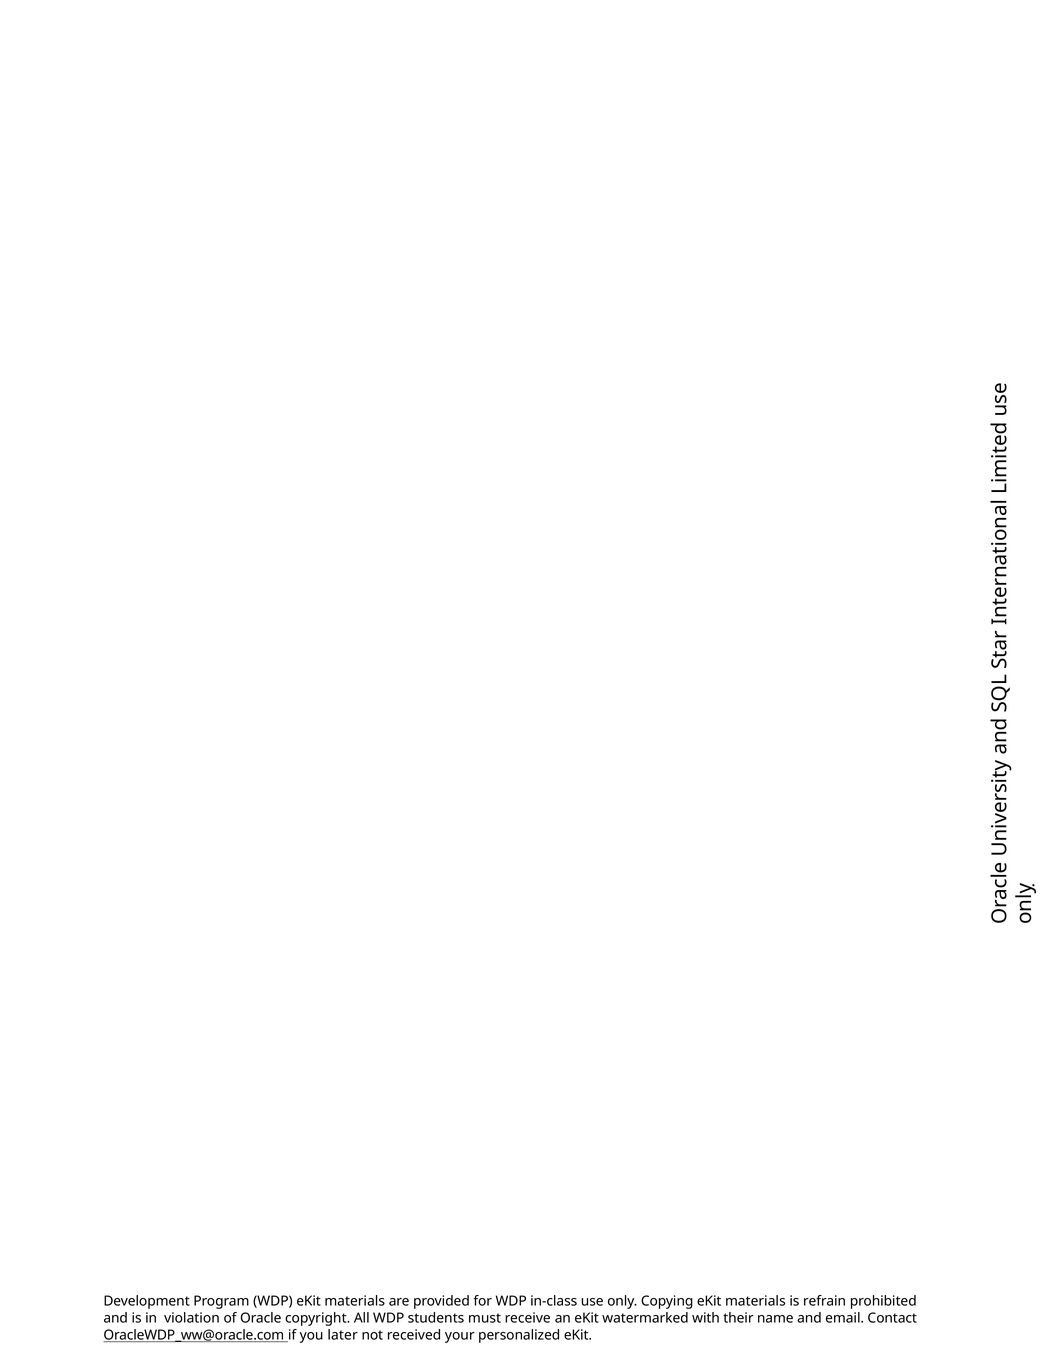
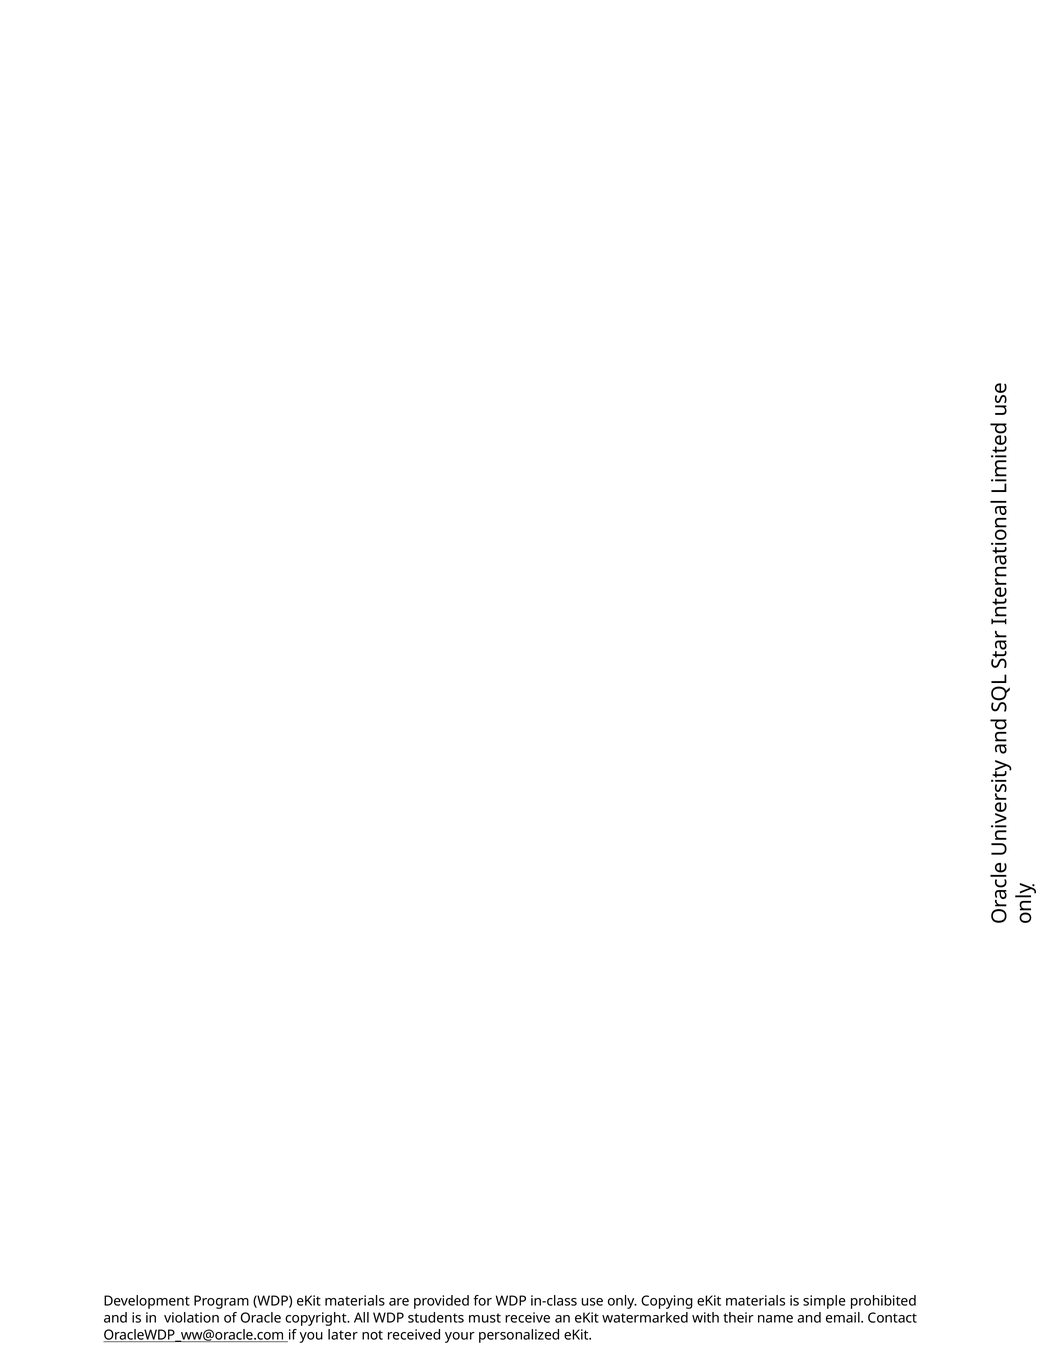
refrain: refrain -> simple (824, 1302)
